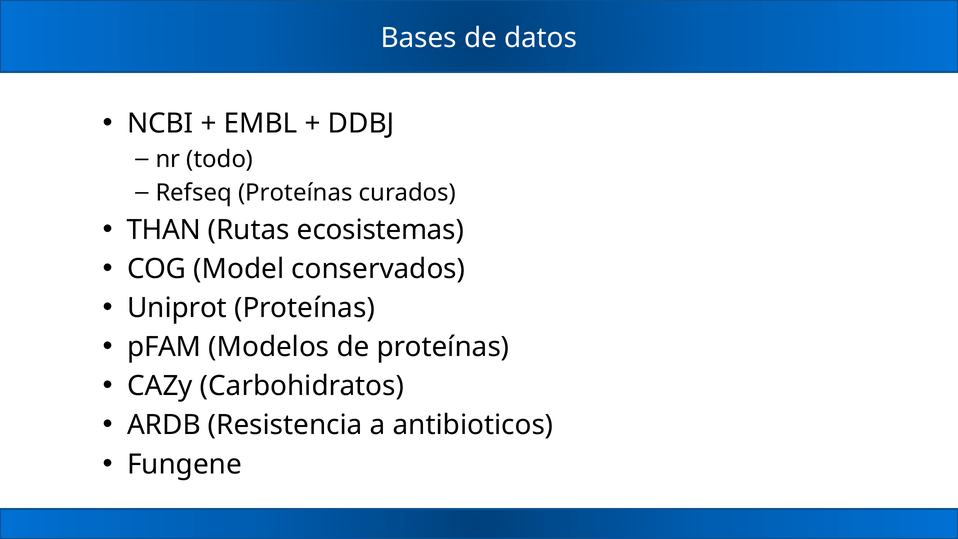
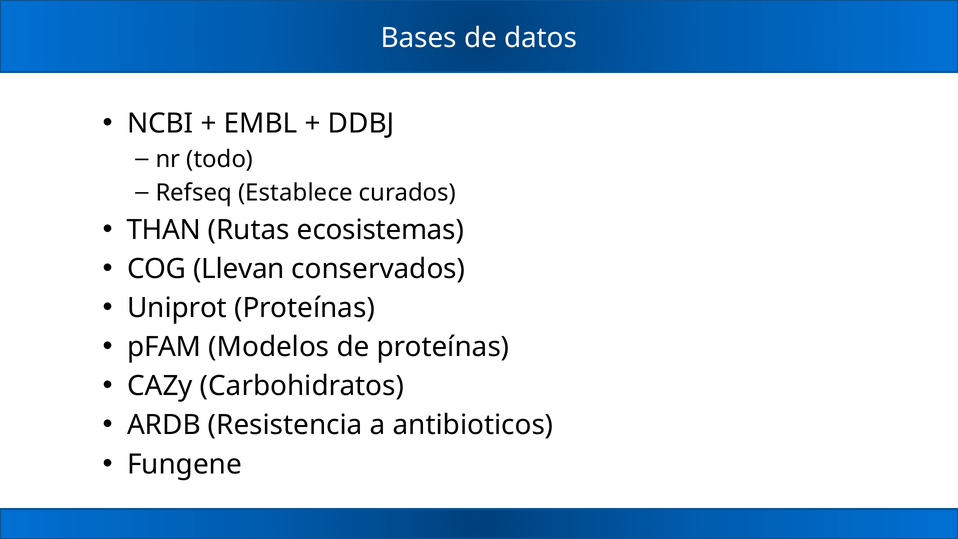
Refseq Proteínas: Proteínas -> Establece (295, 193)
Model: Model -> Llevan (239, 269)
